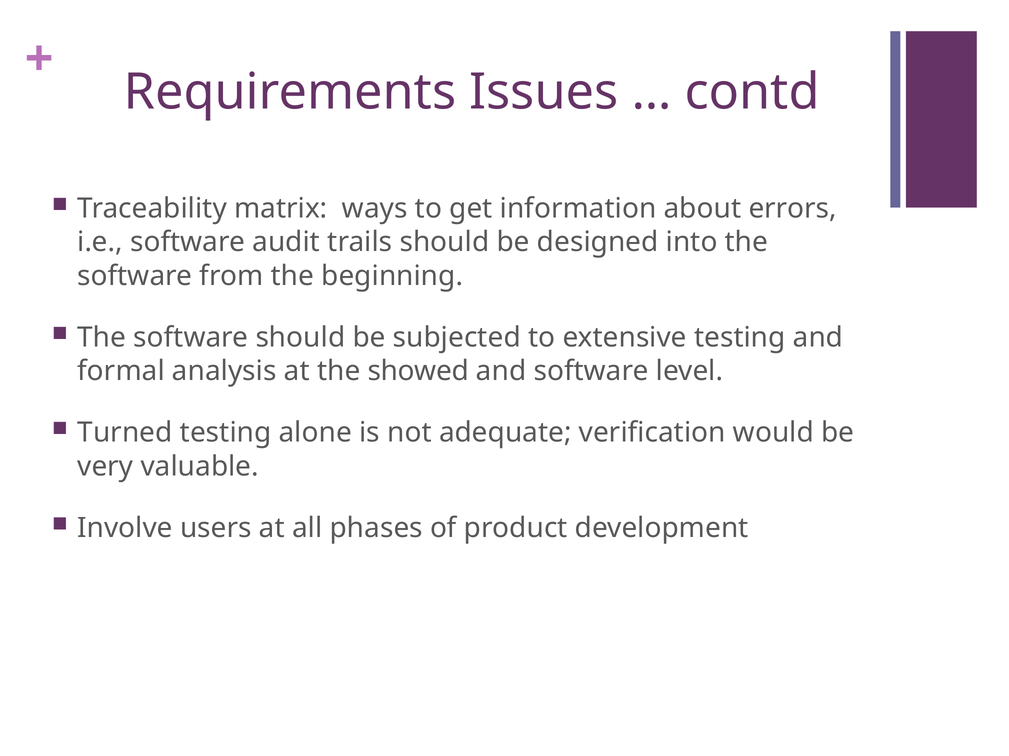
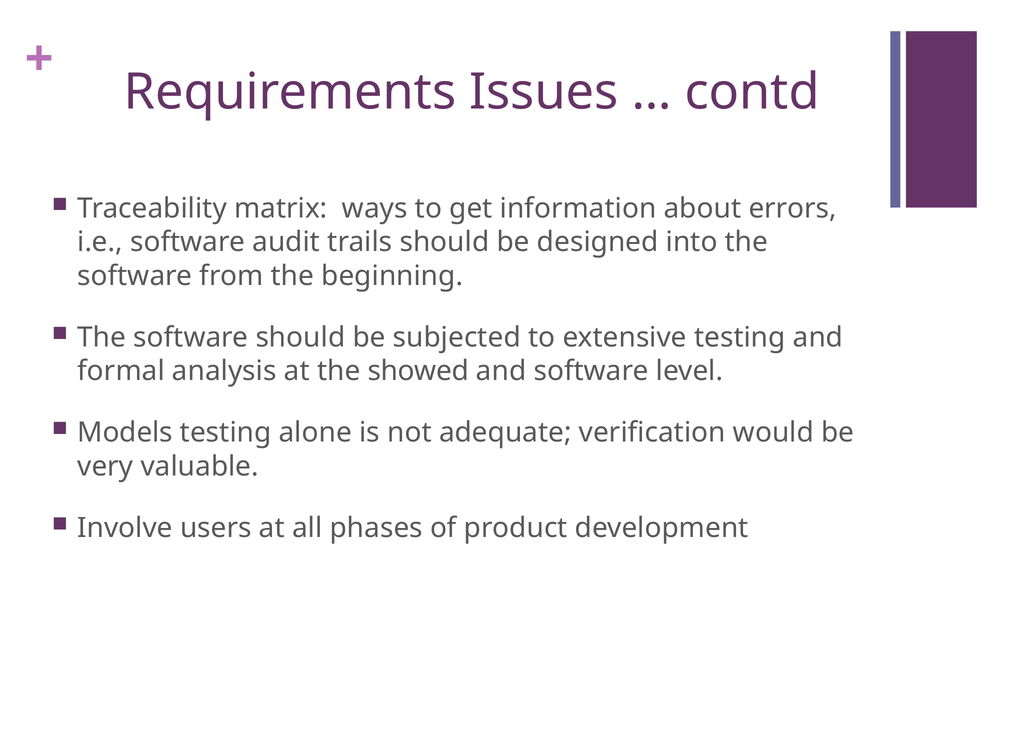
Turned: Turned -> Models (125, 433)
